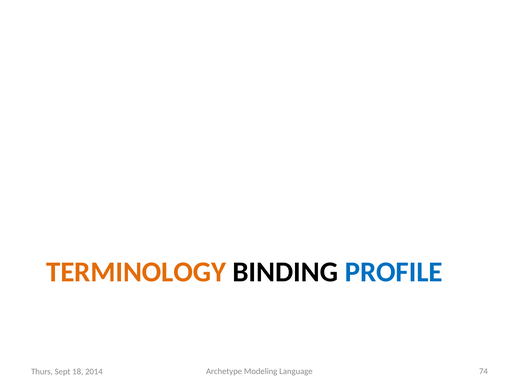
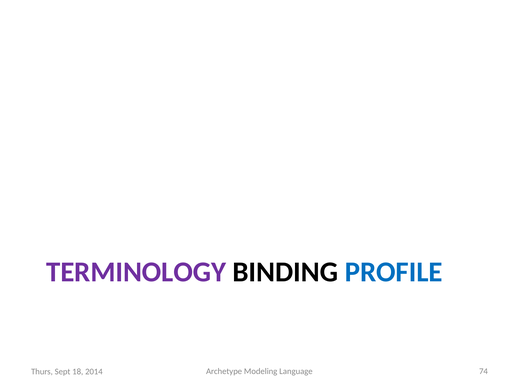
TERMINOLOGY colour: orange -> purple (136, 272)
